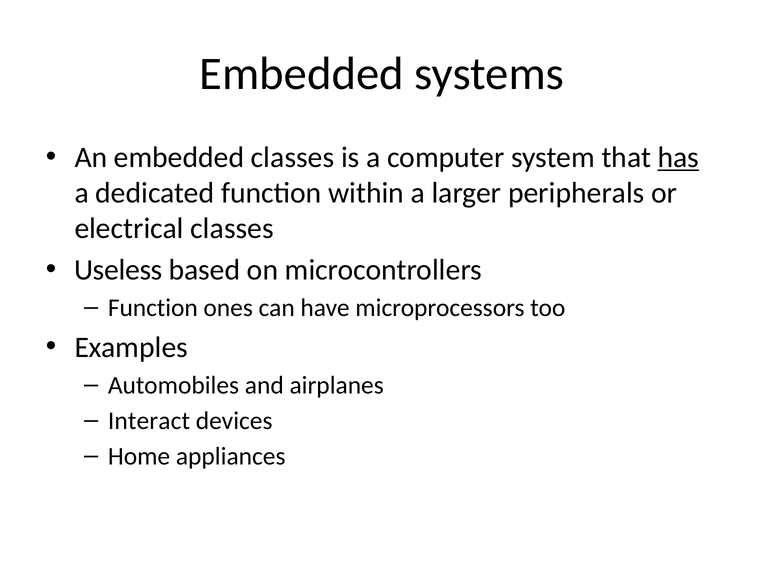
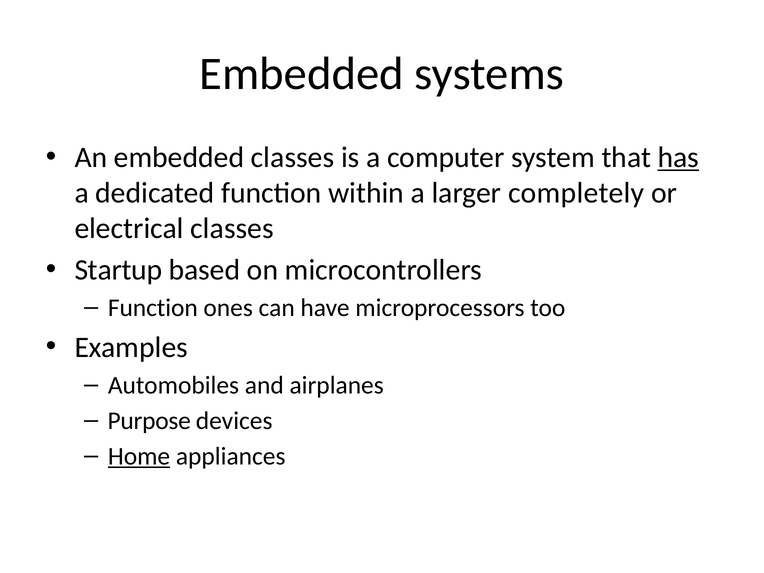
peripherals: peripherals -> completely (576, 193)
Useless: Useless -> Startup (118, 270)
Interact: Interact -> Purpose (149, 421)
Home underline: none -> present (139, 456)
